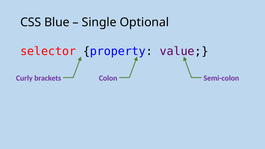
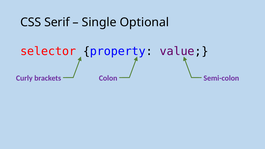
Blue: Blue -> Serif (57, 22)
